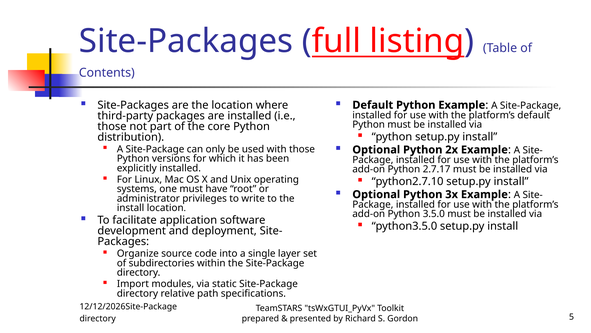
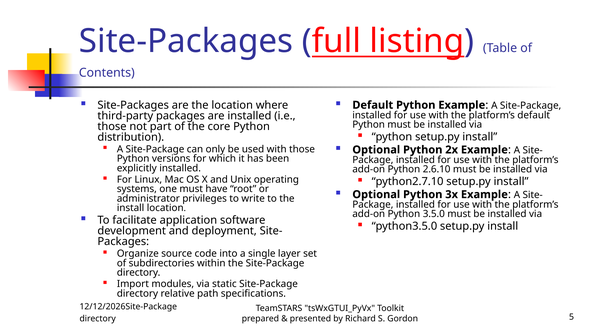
2.7.17: 2.7.17 -> 2.6.10 (437, 169)
